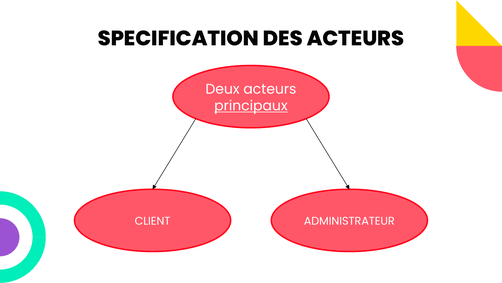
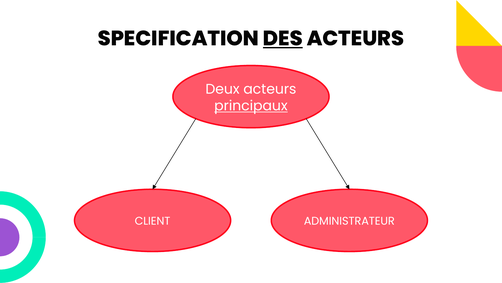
DES underline: none -> present (283, 39)
